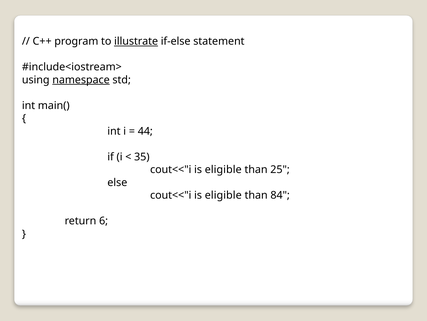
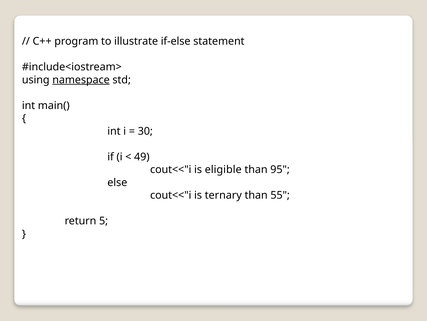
illustrate underline: present -> none (136, 41)
44: 44 -> 30 (145, 131)
35: 35 -> 49 (142, 157)
25: 25 -> 95 (280, 169)
eligible: eligible -> ternary (223, 195)
84: 84 -> 55 (280, 195)
6: 6 -> 5 (104, 221)
